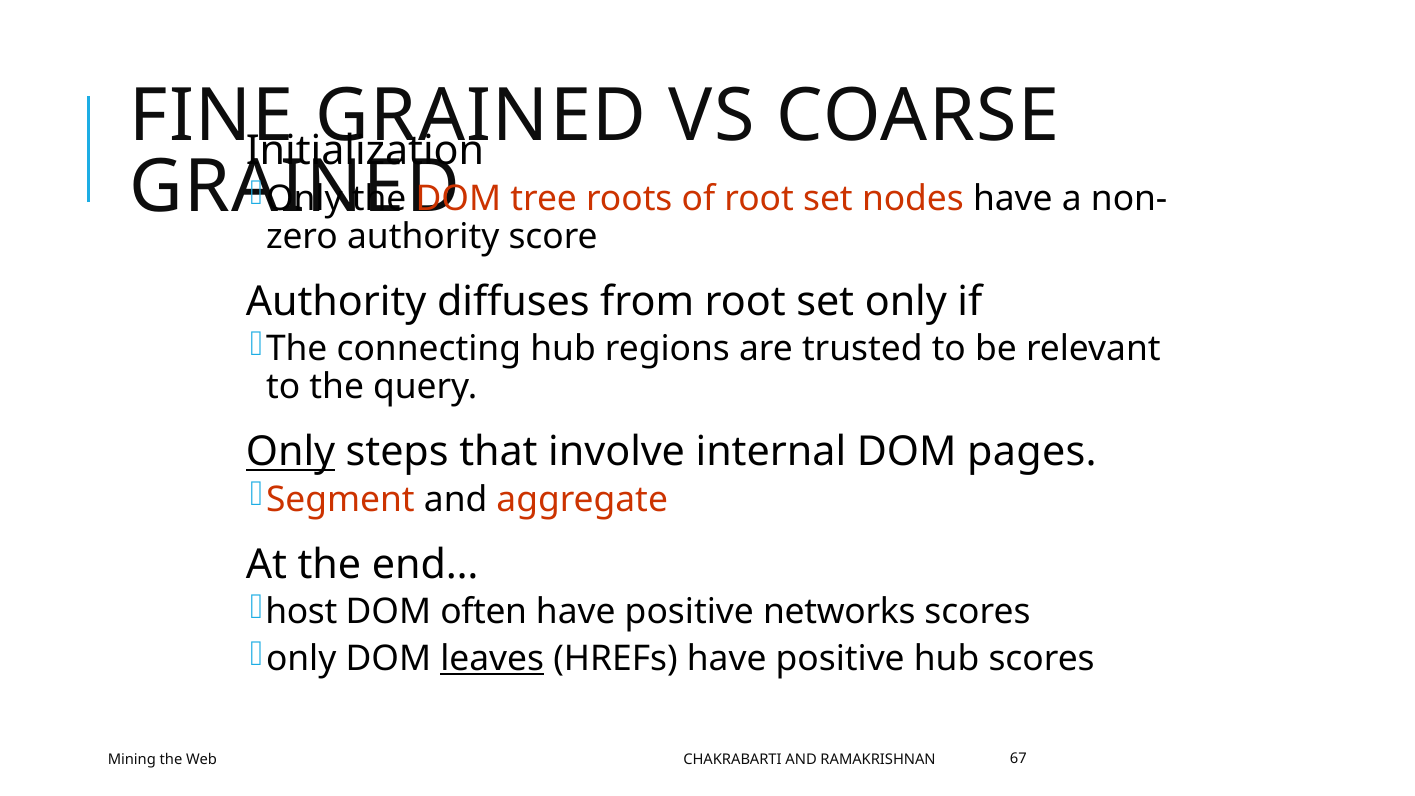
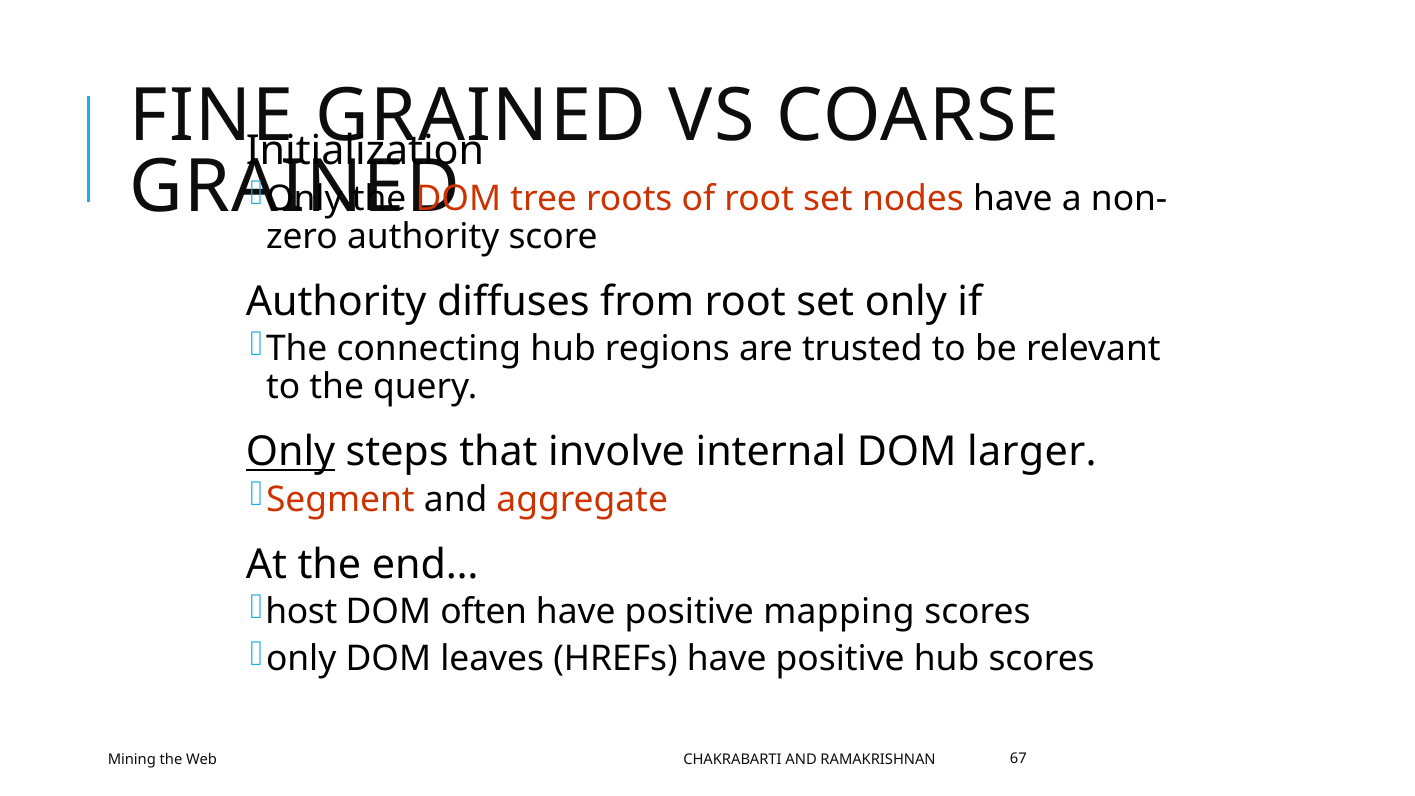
pages: pages -> larger (1032, 452)
networks: networks -> mapping (839, 612)
leaves underline: present -> none (492, 659)
